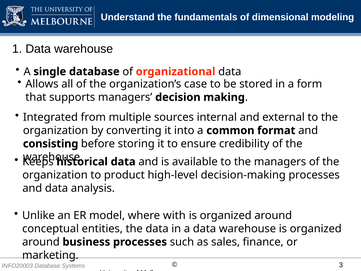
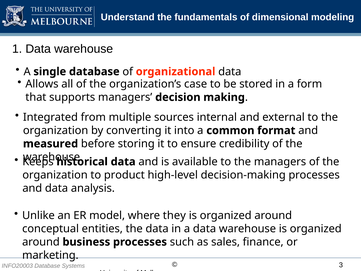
consisting: consisting -> measured (51, 144)
with: with -> they (174, 215)
